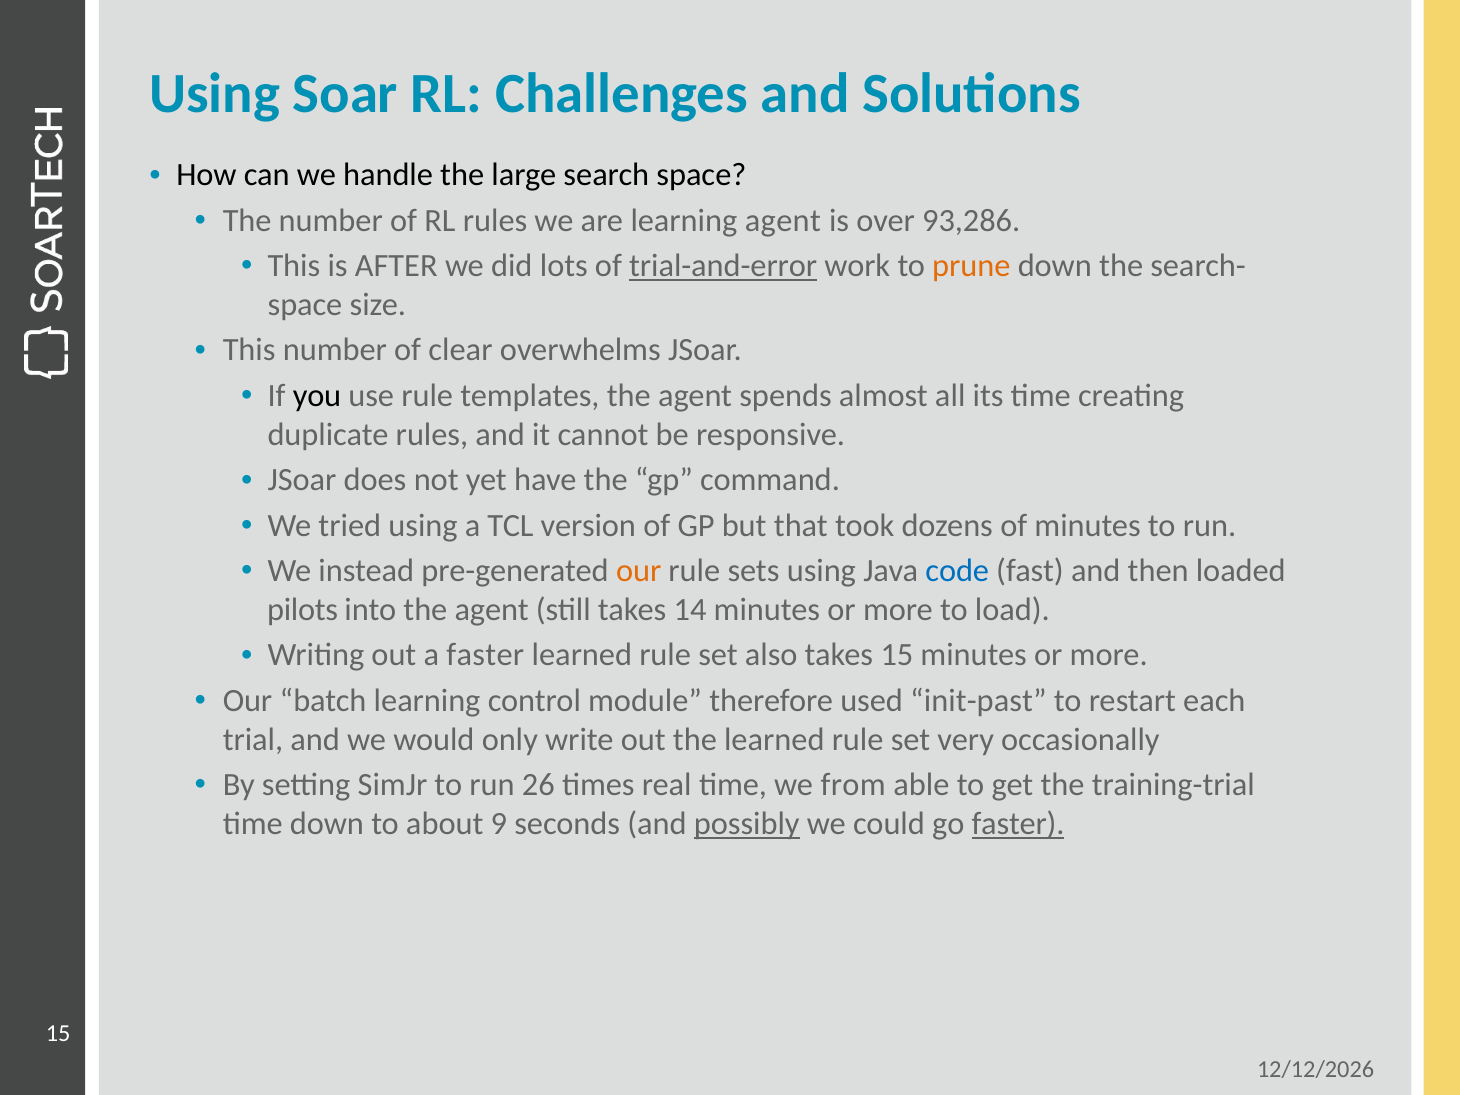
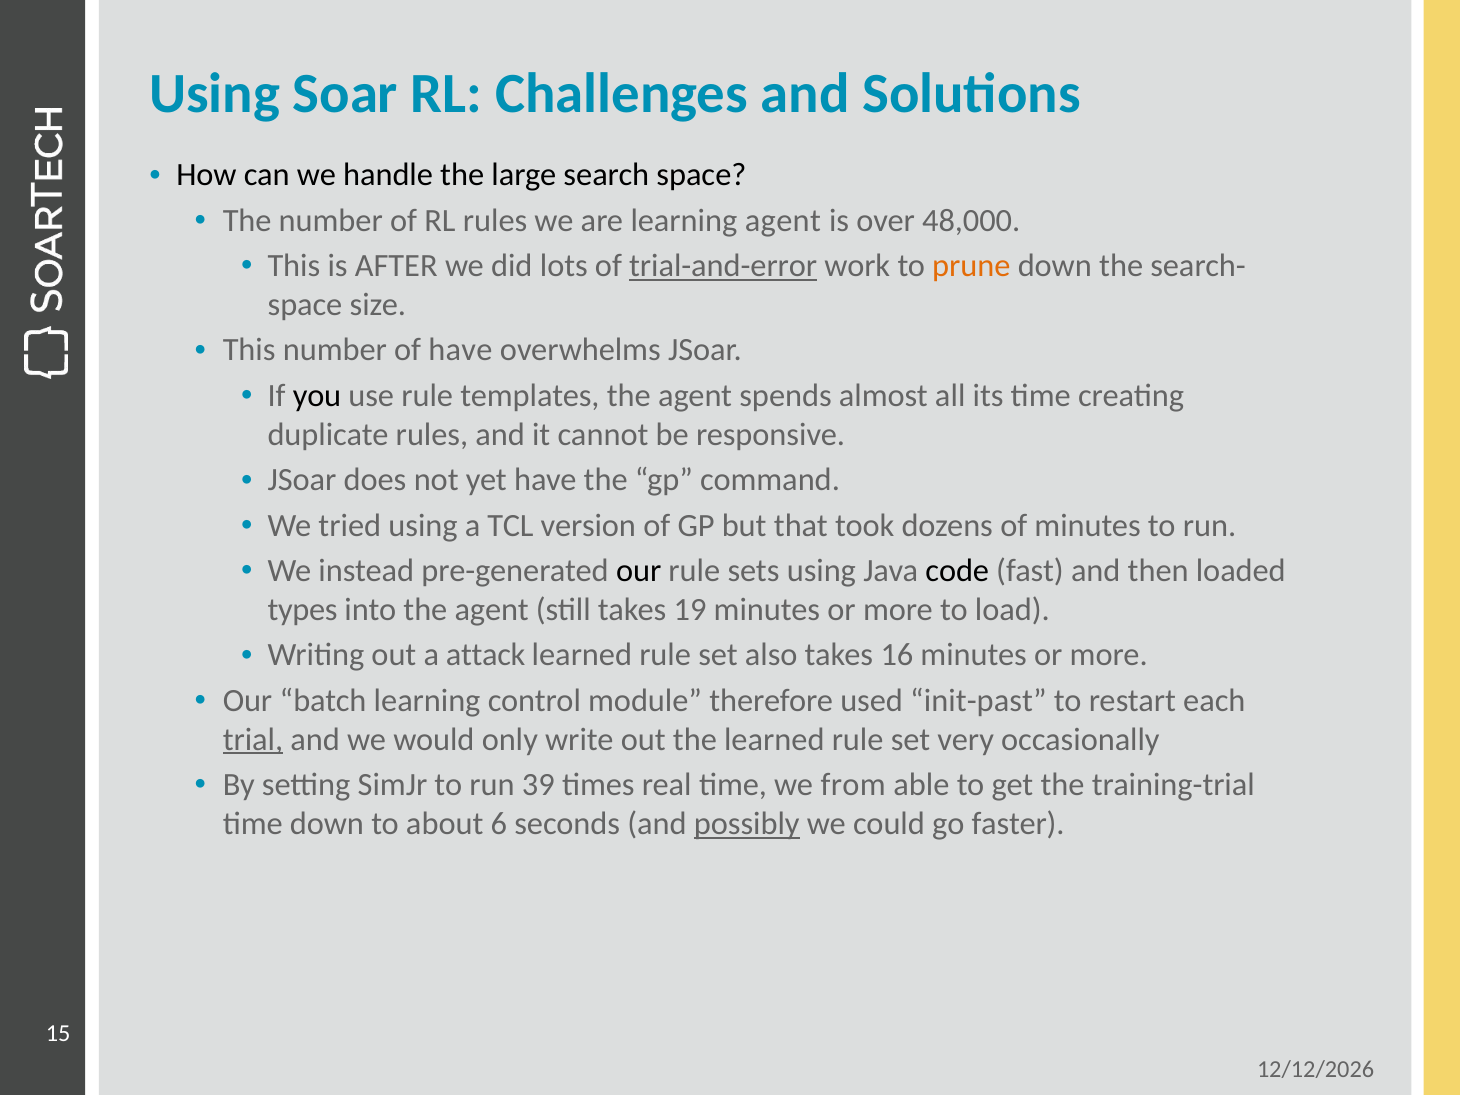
93,286: 93,286 -> 48,000 (971, 220)
of clear: clear -> have (460, 350)
our colour: orange -> black (639, 571)
code colour: blue -> black (957, 571)
pilots: pilots -> types (303, 610)
14: 14 -> 19 (690, 610)
a faster: faster -> attack (486, 655)
takes 15: 15 -> 16 (897, 655)
trial underline: none -> present (253, 739)
26: 26 -> 39 (538, 785)
9: 9 -> 6 (499, 824)
faster underline: present -> none (1018, 824)
